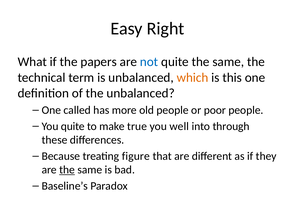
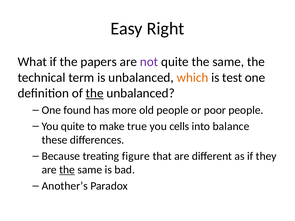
not colour: blue -> purple (149, 62)
this: this -> test (232, 78)
the underline: none -> present (95, 93)
called: called -> found (77, 110)
well: well -> cells (179, 126)
through: through -> balance (231, 126)
Baseline’s: Baseline’s -> Another’s (65, 186)
